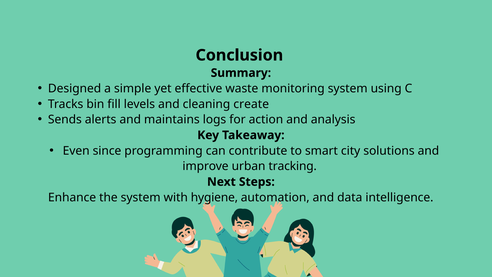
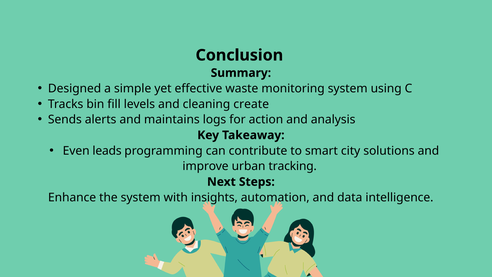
since: since -> leads (107, 151)
hygiene: hygiene -> insights (214, 197)
